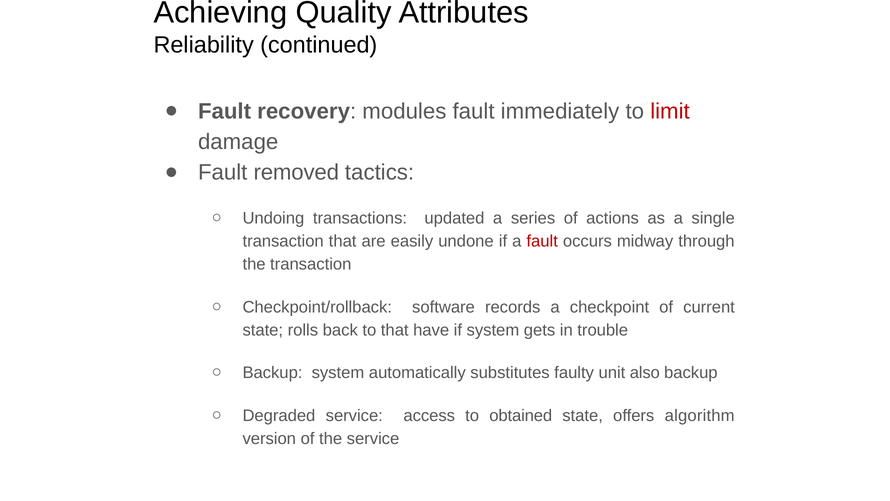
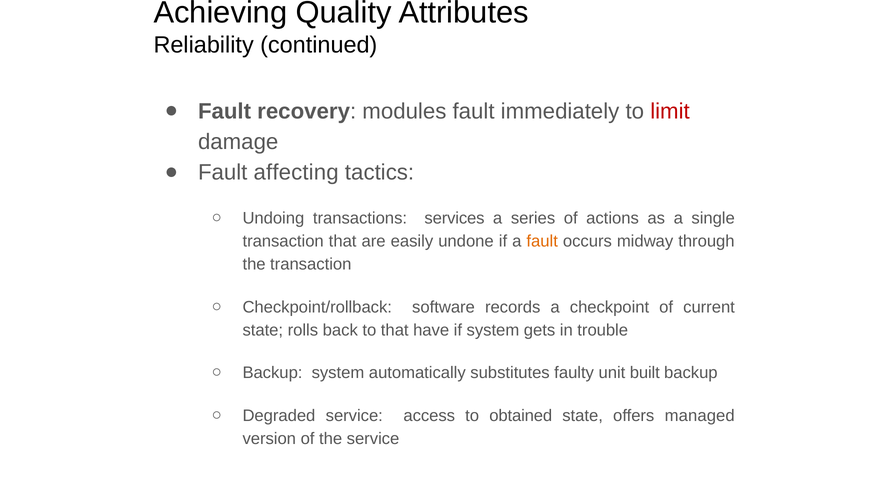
removed: removed -> affecting (296, 172)
updated: updated -> services (455, 218)
fault colour: red -> orange (542, 241)
also: also -> built (645, 373)
algorithm: algorithm -> managed (700, 415)
